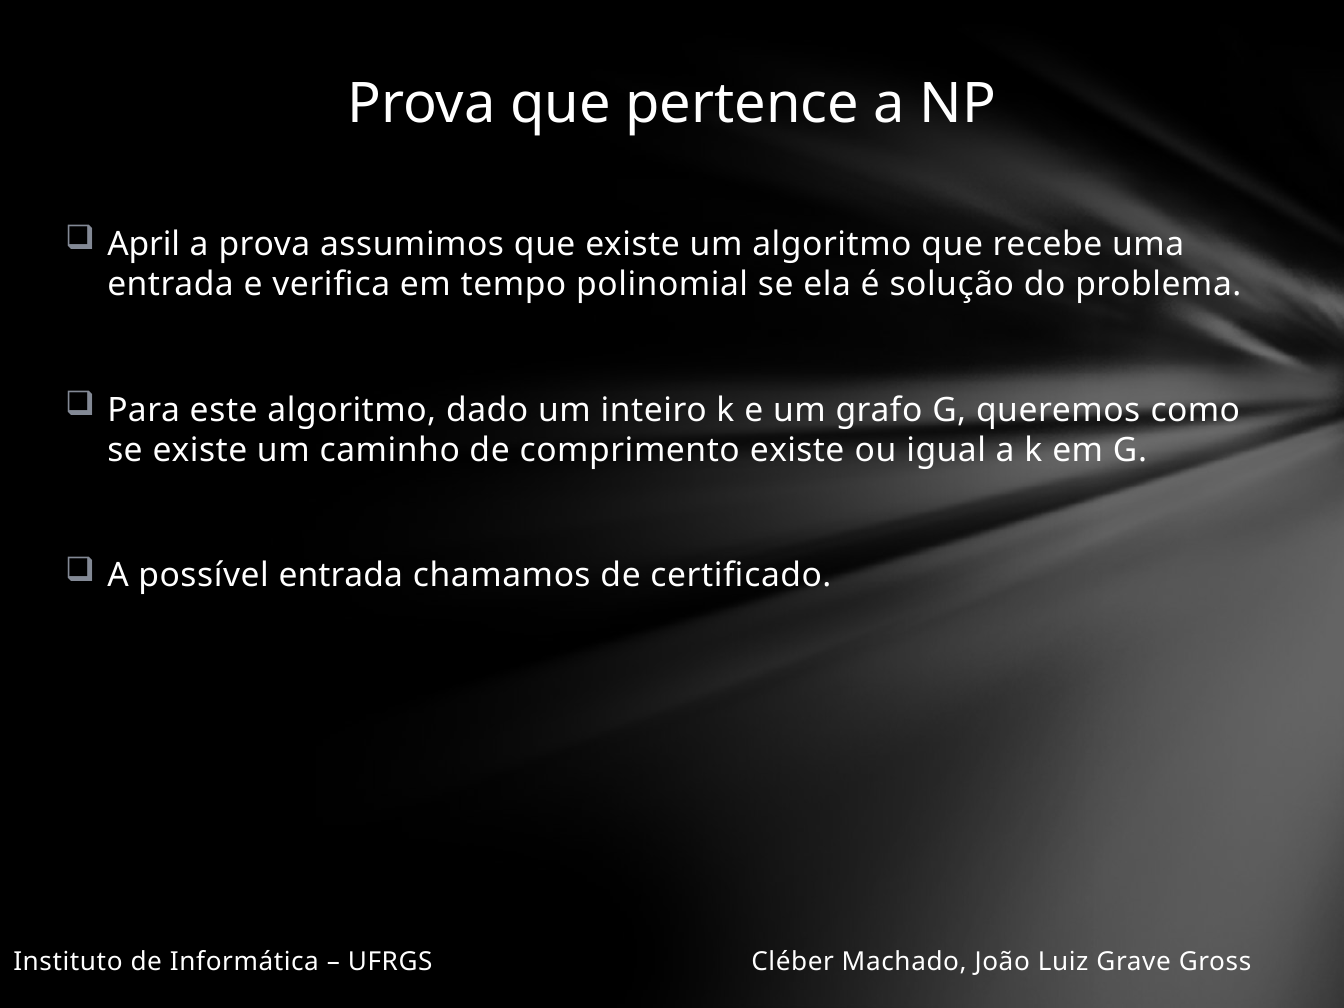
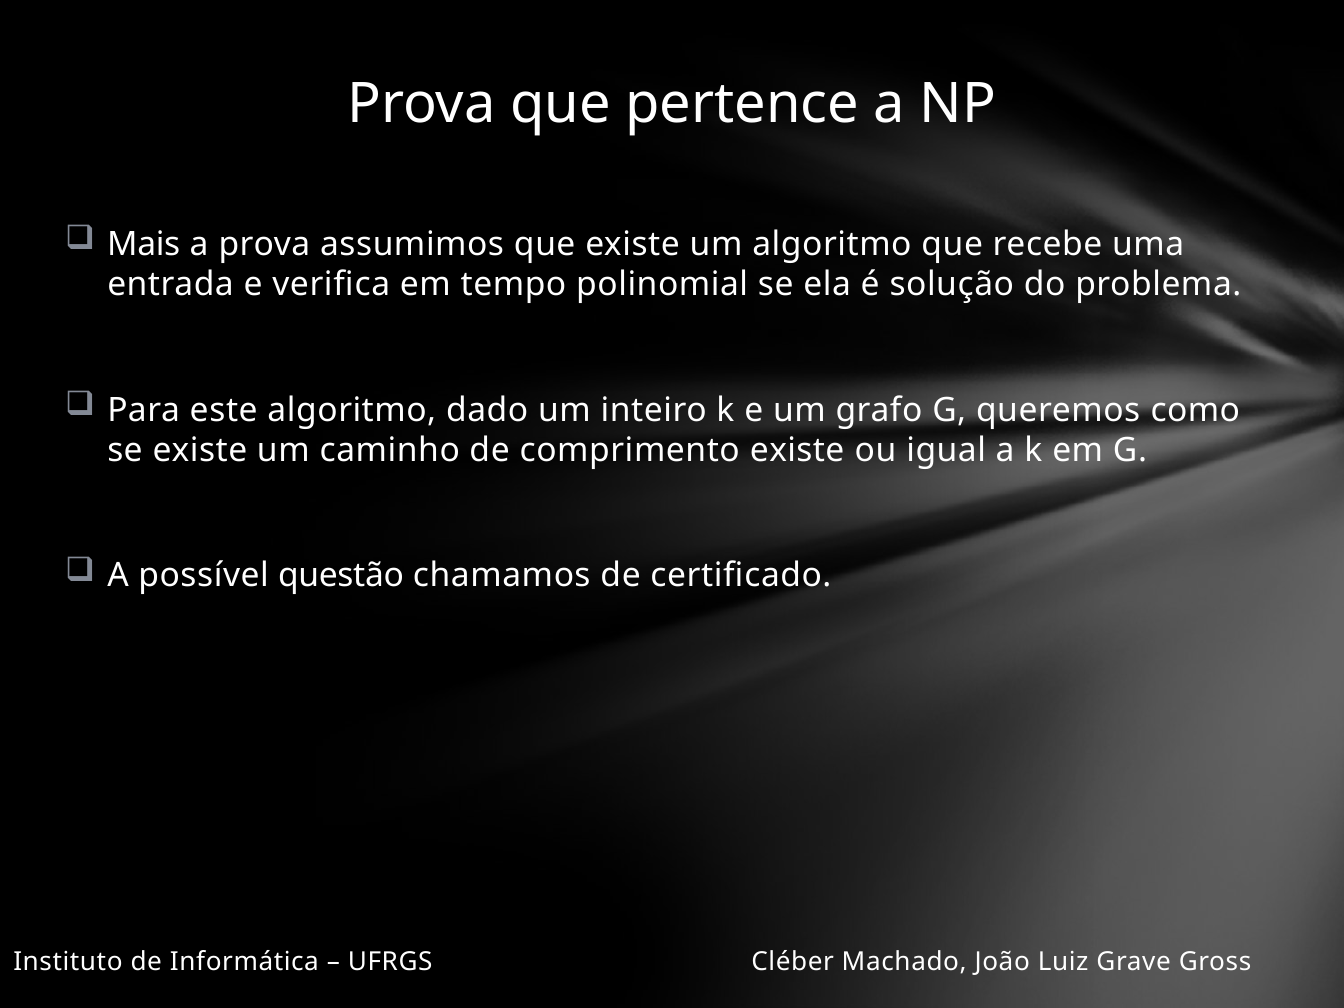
April: April -> Mais (144, 244)
possível entrada: entrada -> questão (341, 576)
